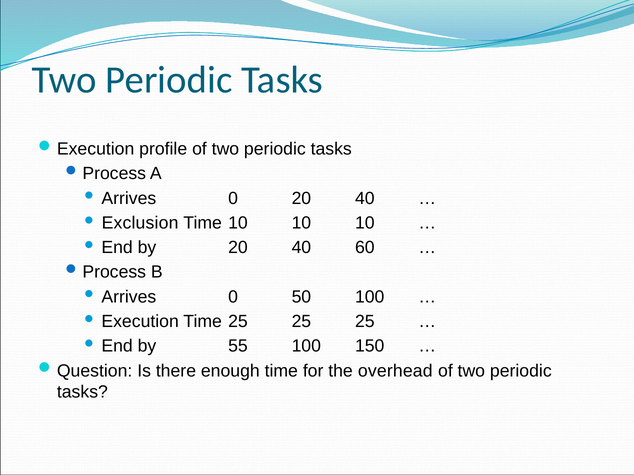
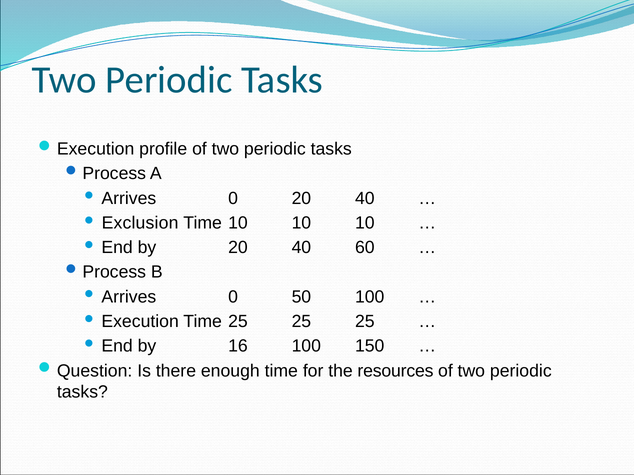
55: 55 -> 16 (238, 346)
overhead: overhead -> resources (395, 371)
